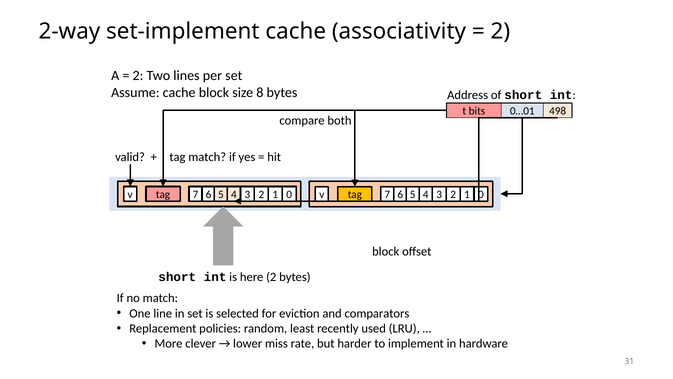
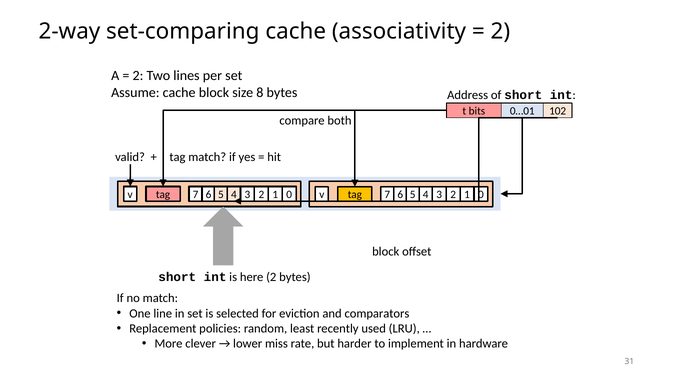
set-implement: set-implement -> set-comparing (183, 31)
498: 498 -> 102 (558, 111)
